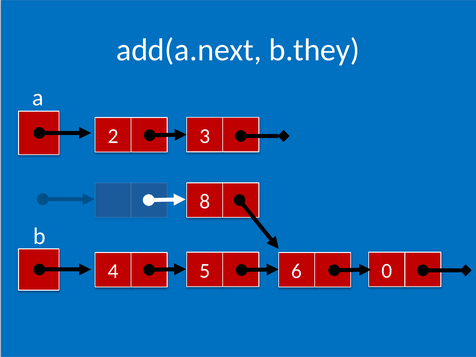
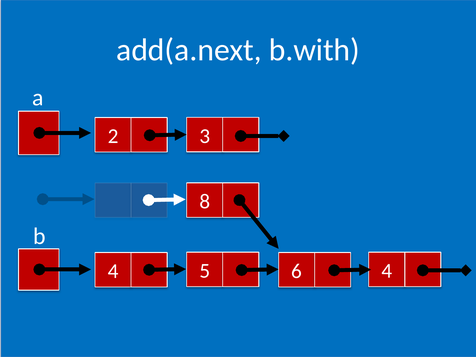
b.they: b.they -> b.with (314, 50)
6 0: 0 -> 4 (387, 271)
